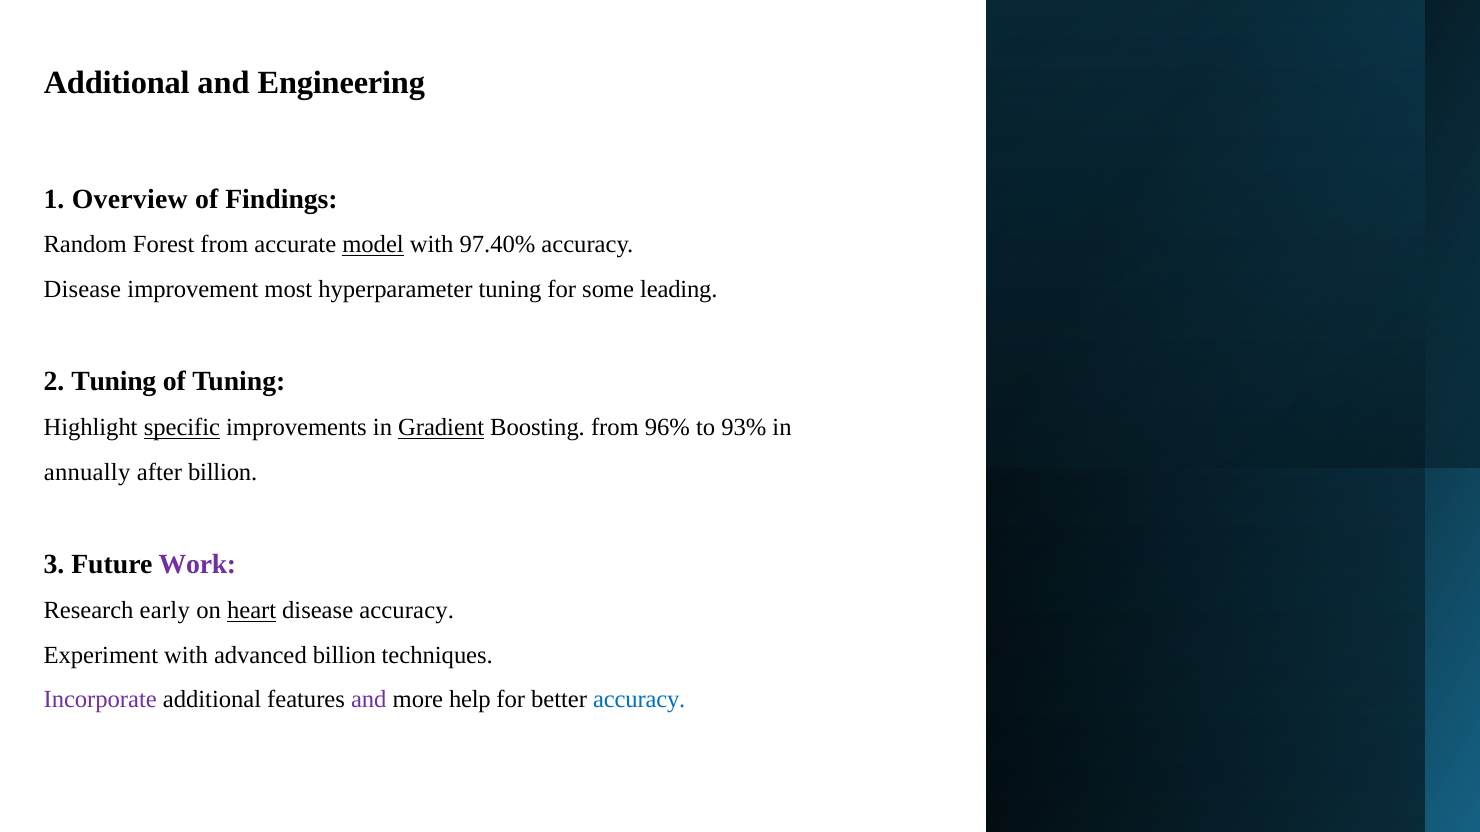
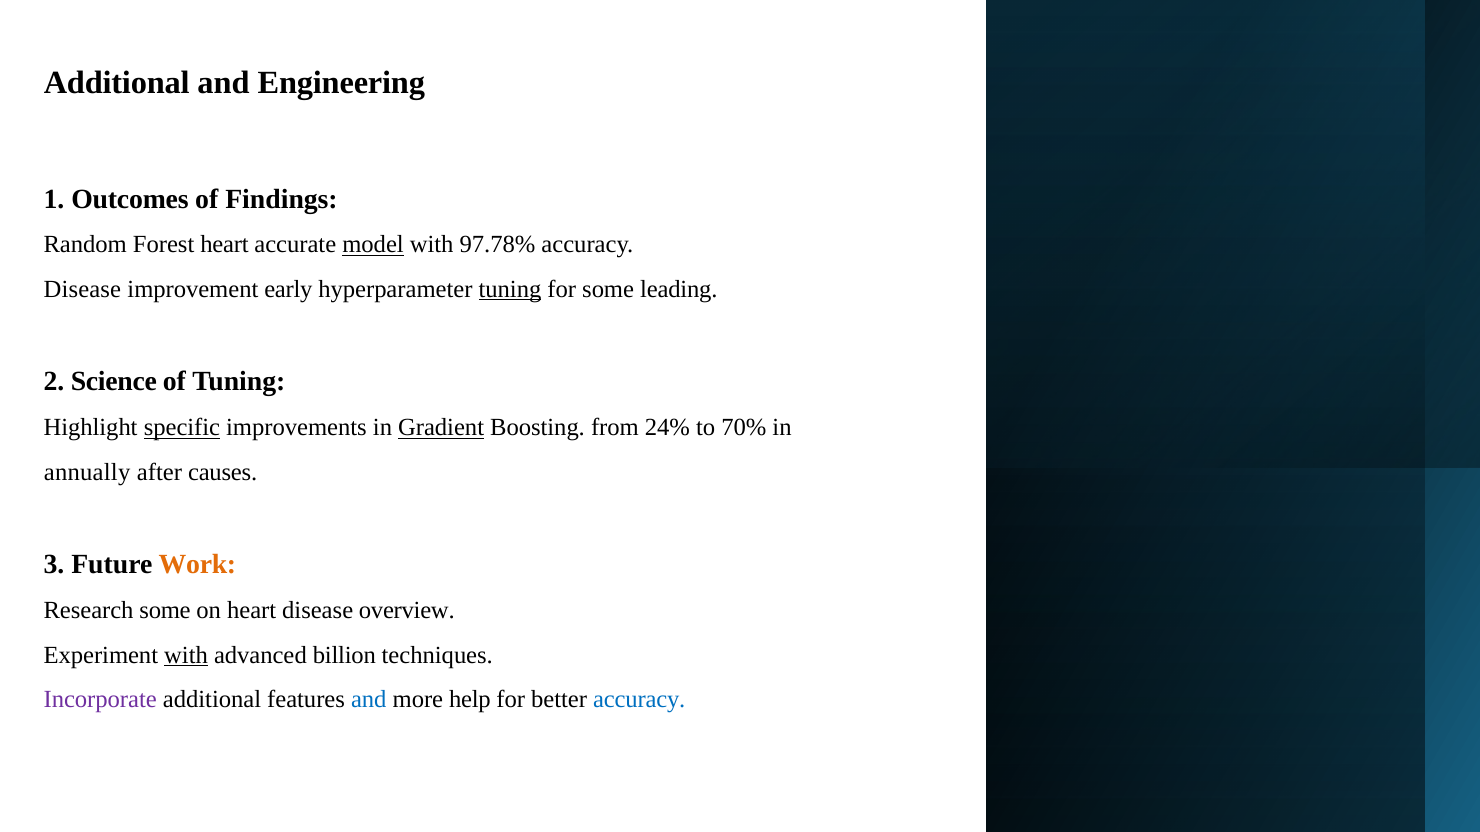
Overview: Overview -> Outcomes (130, 199)
Forest from: from -> heart (224, 245)
97.40%: 97.40% -> 97.78% (498, 245)
most: most -> early (288, 289)
tuning underline: none -> present (510, 289)
2 Tuning: Tuning -> Science (114, 382)
96%: 96% -> 24% (667, 428)
93%: 93% -> 70% (744, 428)
after billion: billion -> causes (223, 472)
Work colour: purple -> orange (197, 565)
Research early: early -> some (165, 611)
heart underline: present -> none (252, 611)
disease accuracy: accuracy -> overview (407, 611)
with underline: none -> present (186, 655)
and colour: purple -> blue (369, 700)
